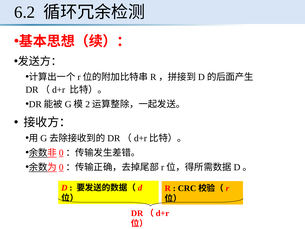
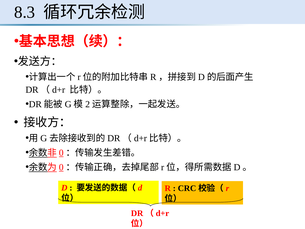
6.2: 6.2 -> 8.3 (25, 12)
